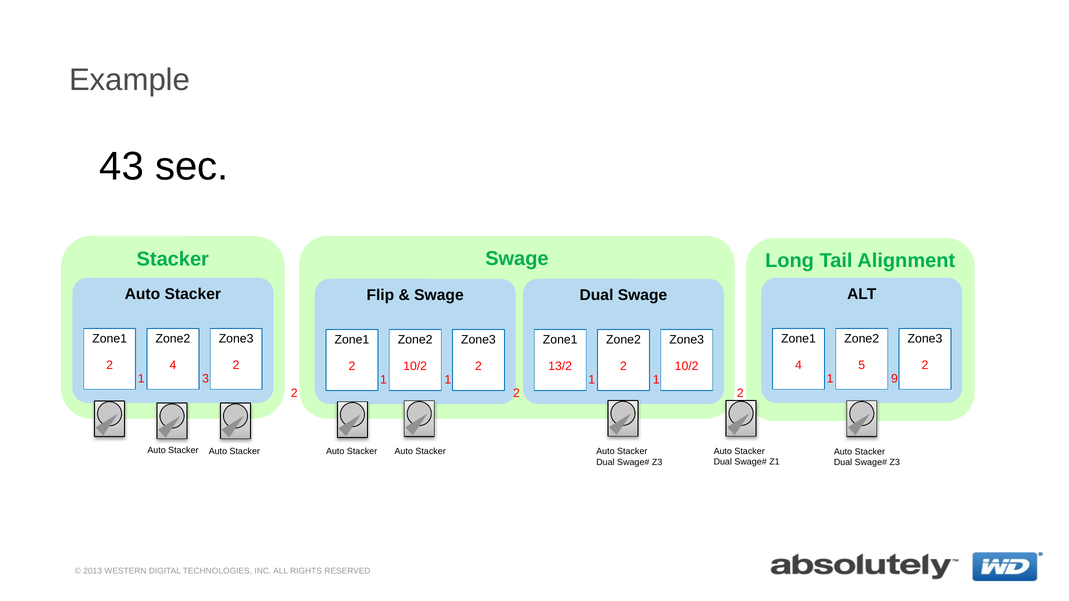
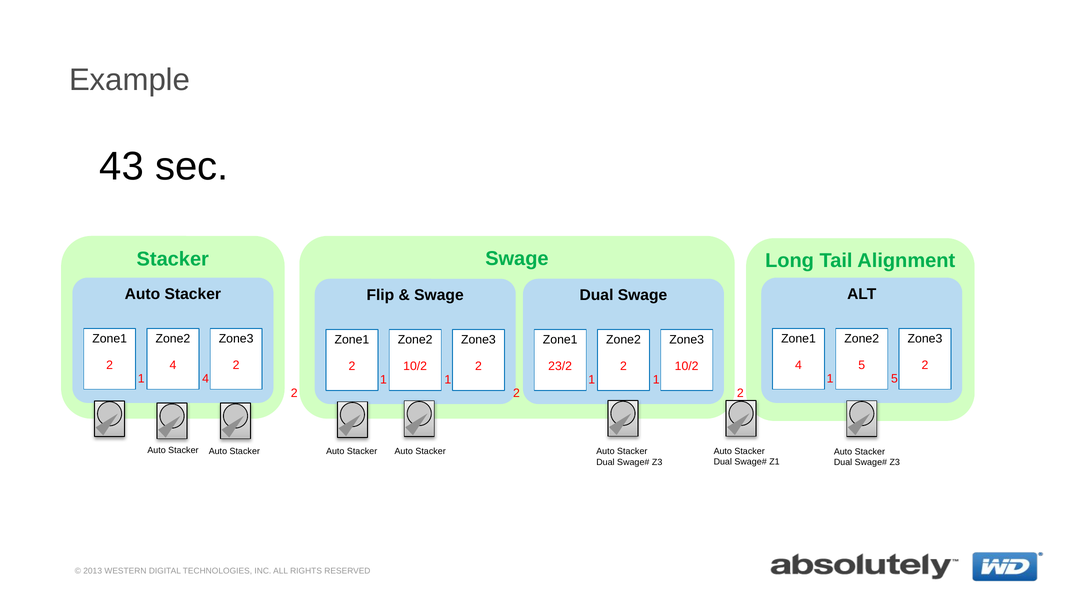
13/2: 13/2 -> 23/2 (560, 366)
1 3: 3 -> 4 (206, 379)
1 9: 9 -> 5 (894, 379)
